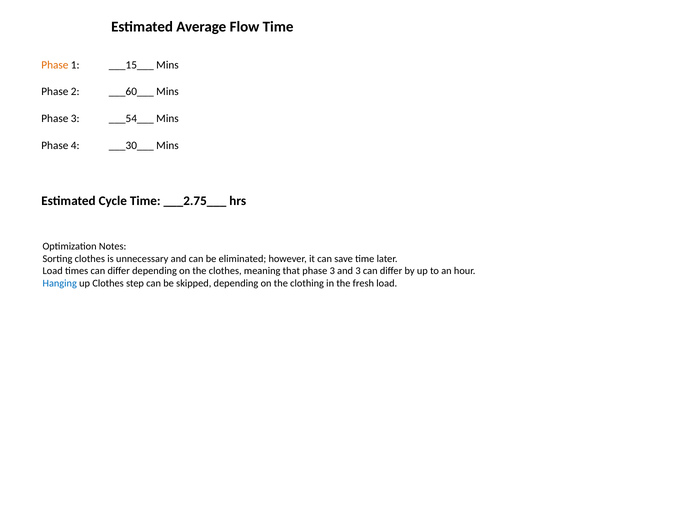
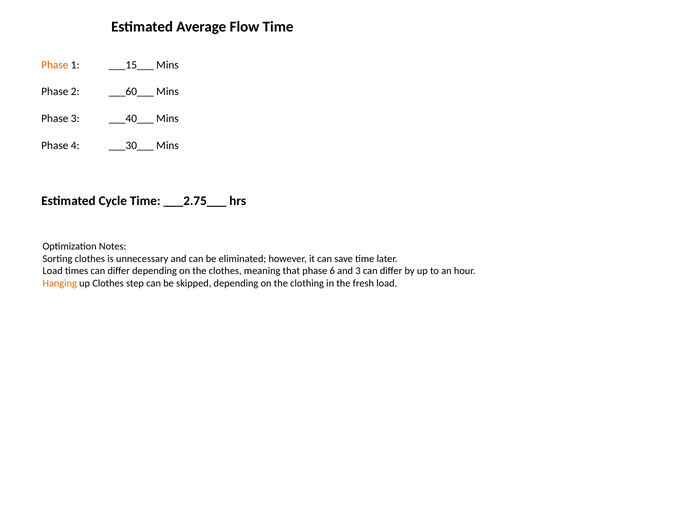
___54___: ___54___ -> ___40___ (131, 119)
that phase 3: 3 -> 6 (332, 271)
Hanging colour: blue -> orange (60, 284)
